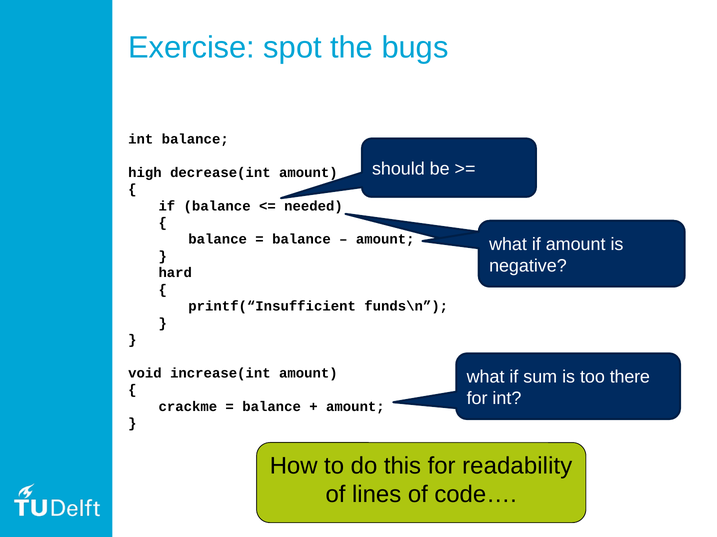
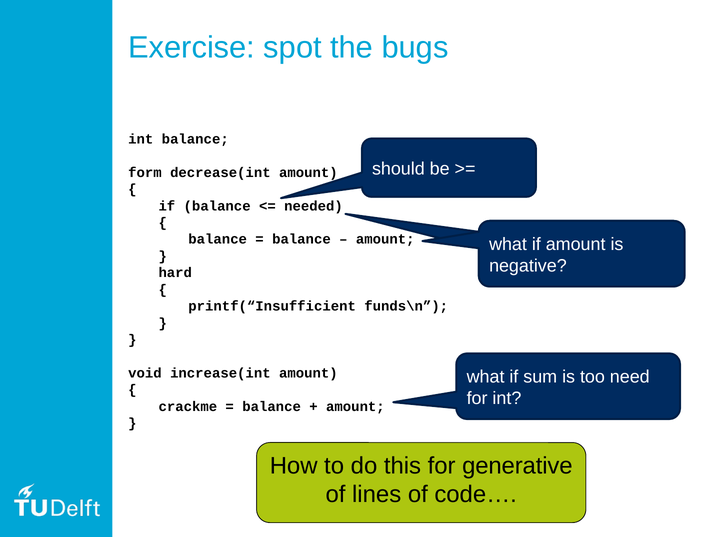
high: high -> form (145, 173)
there: there -> need (630, 377)
readability: readability -> generative (517, 467)
